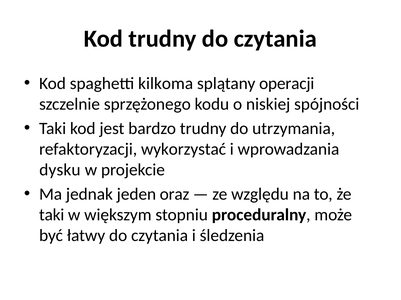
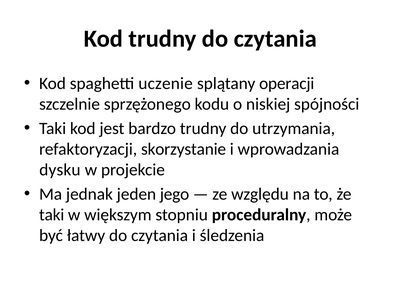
kilkoma: kilkoma -> uczenie (166, 84)
wykorzystać: wykorzystać -> skorzystanie (184, 150)
oraz: oraz -> jego (175, 195)
